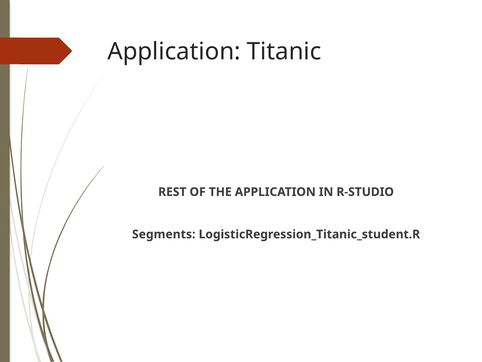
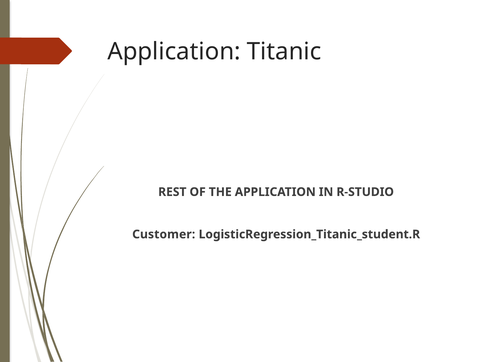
Segments: Segments -> Customer (164, 234)
